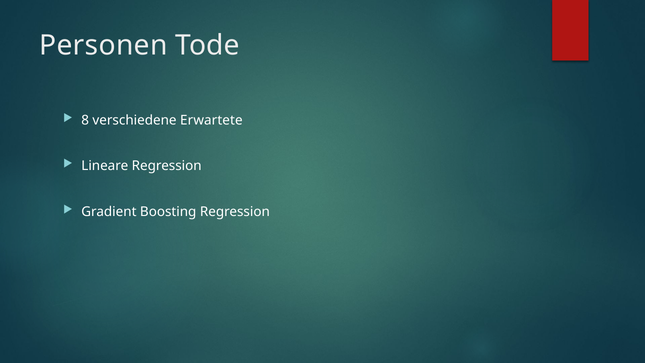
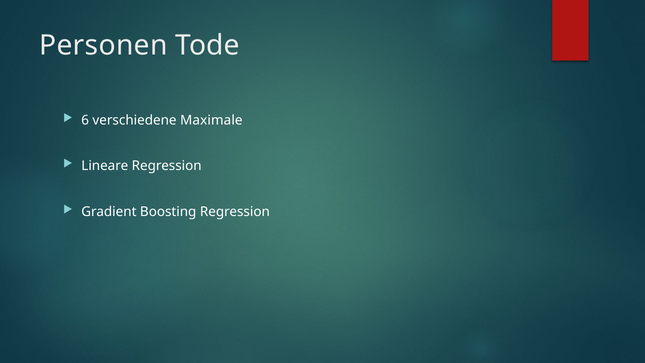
8: 8 -> 6 (85, 120)
Erwartete: Erwartete -> Maximale (211, 120)
